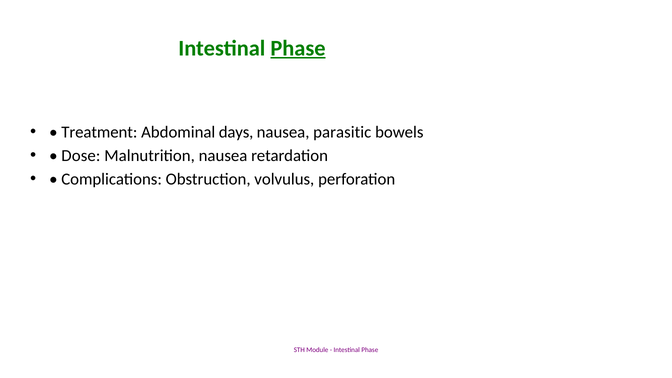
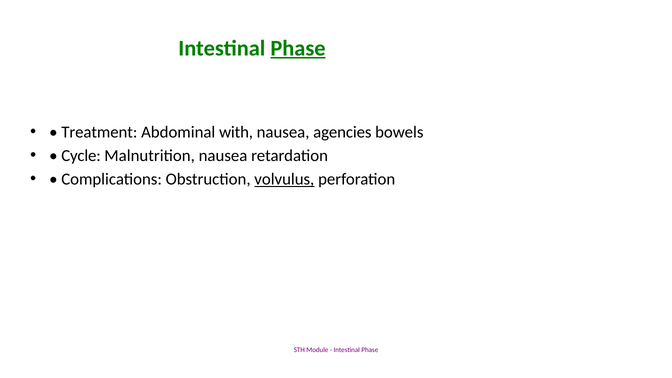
days: days -> with (236, 132)
parasitic: parasitic -> agencies (342, 132)
Dose: Dose -> Cycle (81, 156)
volvulus underline: none -> present (284, 179)
